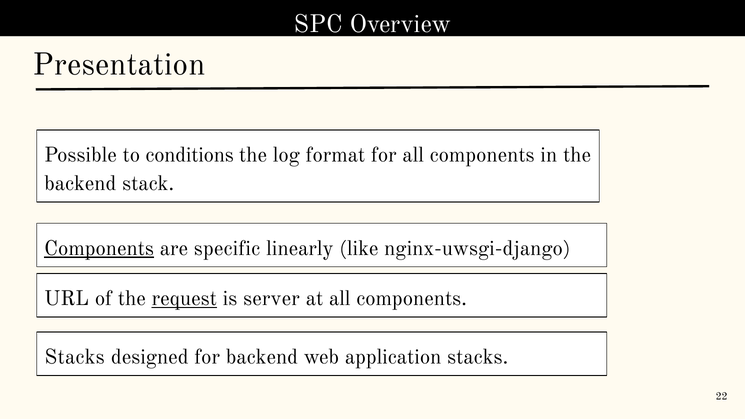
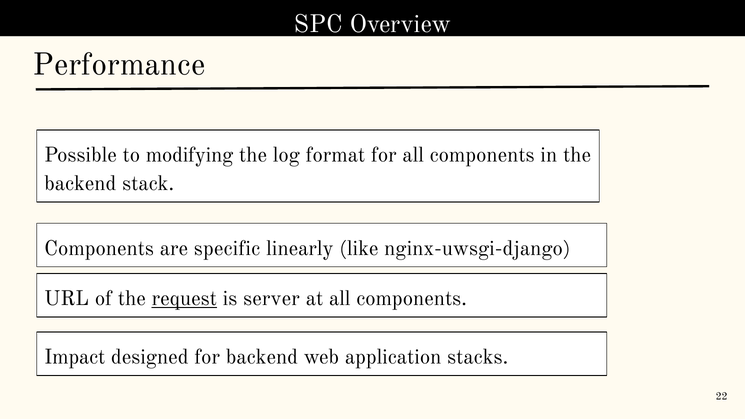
Presentation: Presentation -> Performance (119, 64)
conditions: conditions -> modifying (190, 155)
Components underline: present -> none (99, 248)
Stacks: Stacks -> Impact (75, 357)
